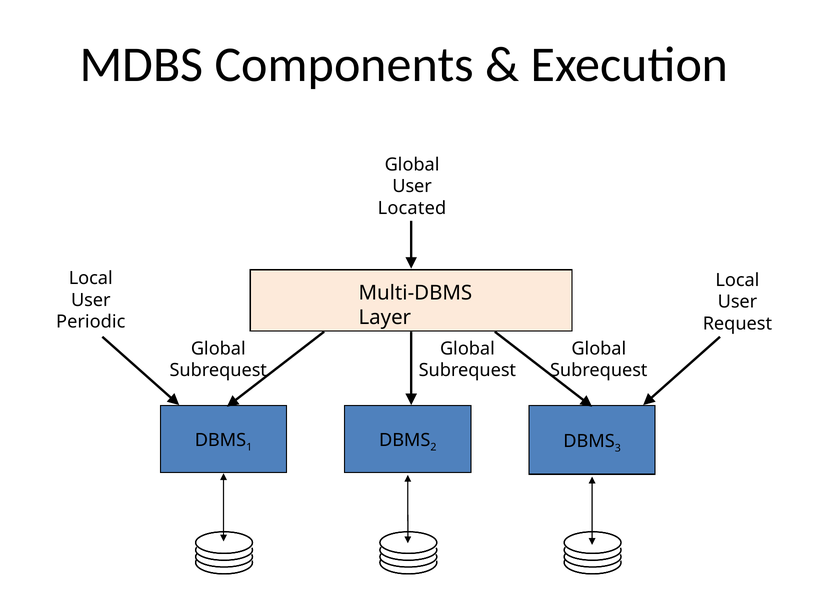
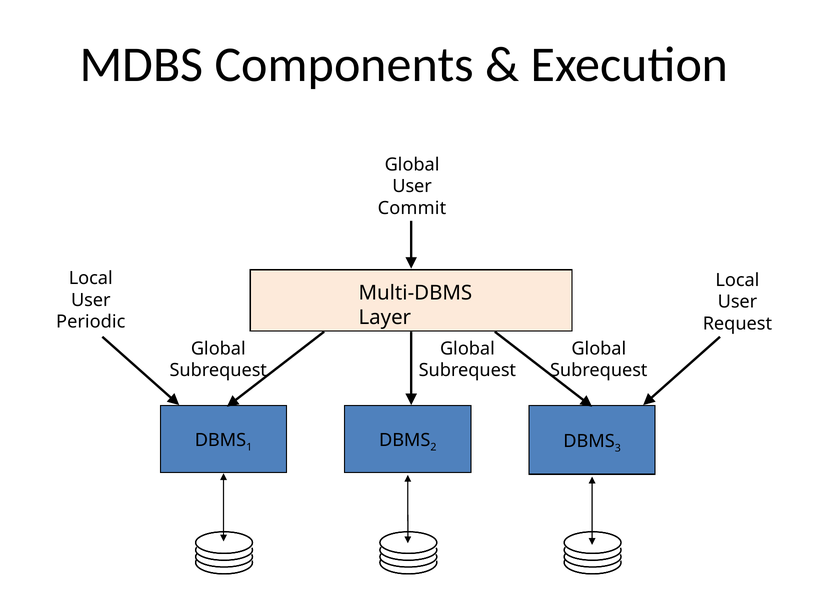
Located: Located -> Commit (412, 208)
